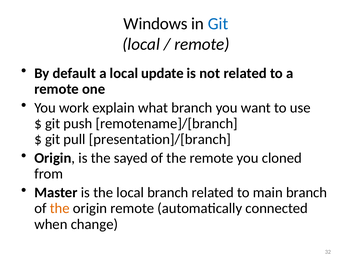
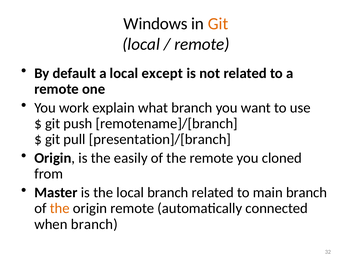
Git colour: blue -> orange (218, 24)
update: update -> except (162, 73)
sayed: sayed -> easily (131, 158)
when change: change -> branch (94, 224)
